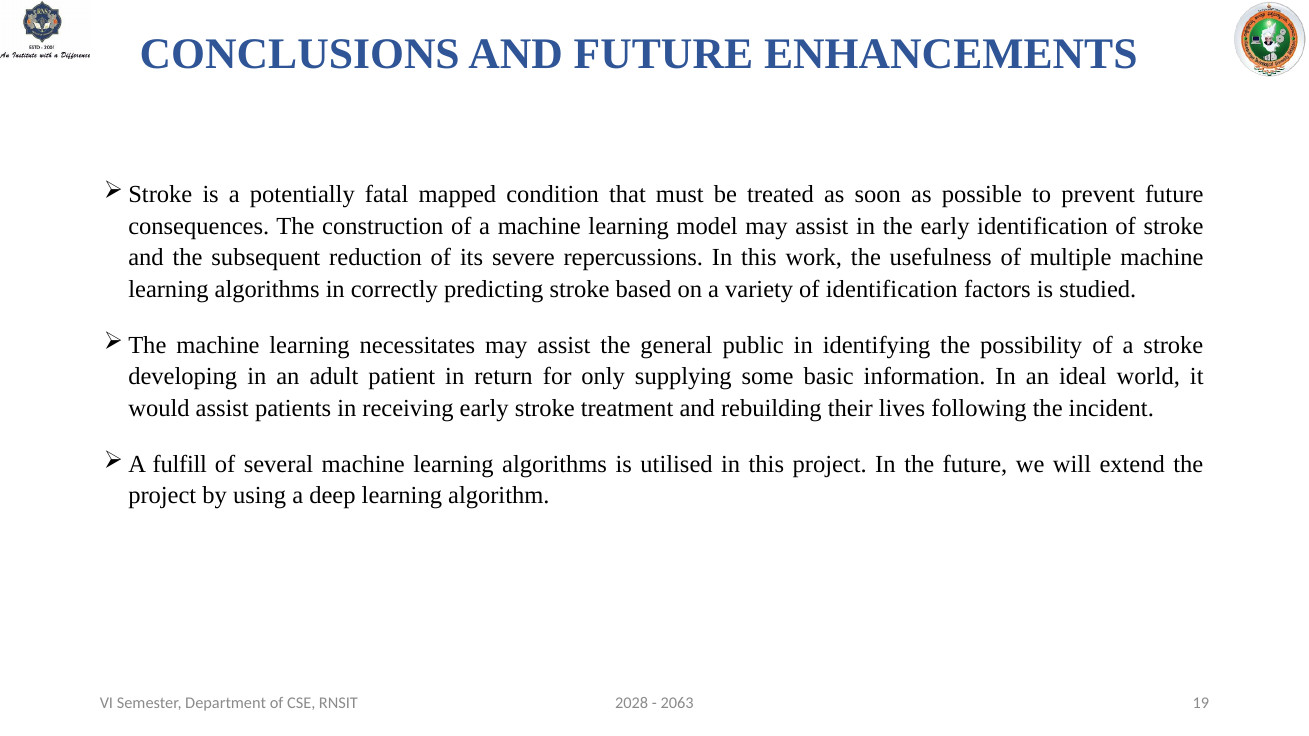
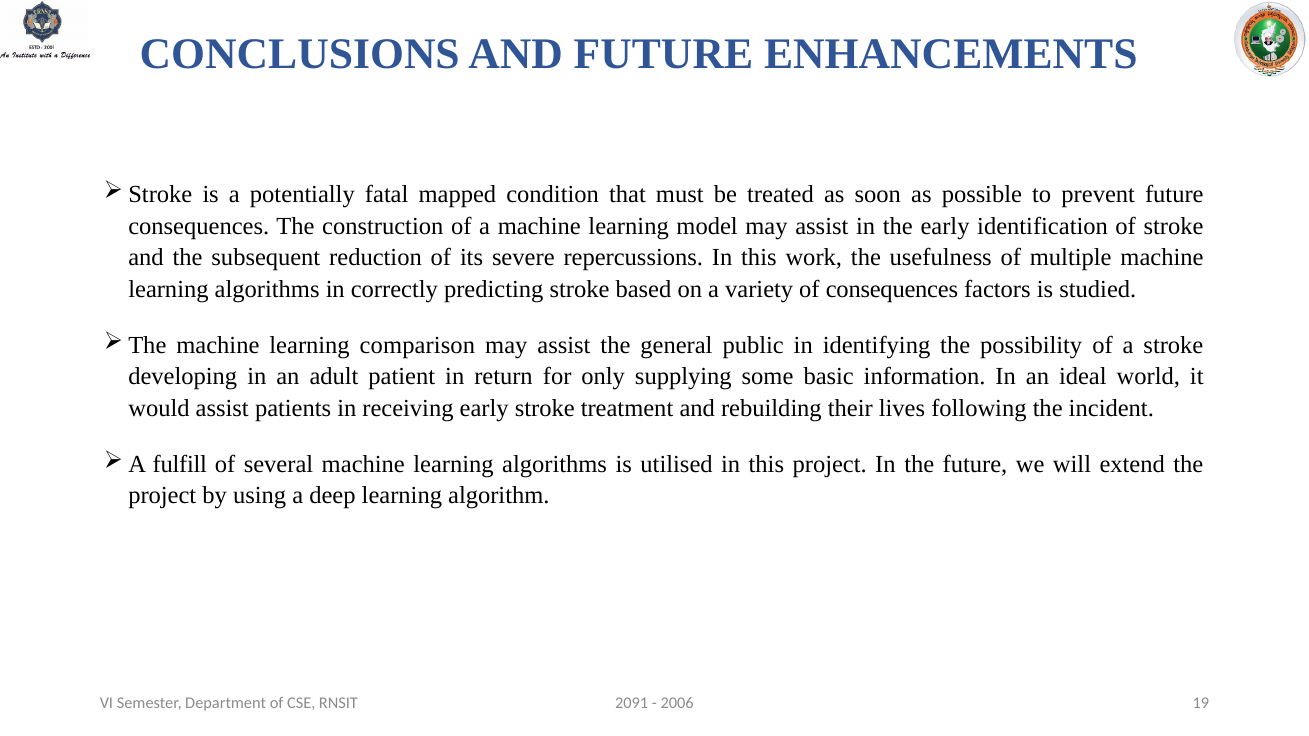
of identification: identification -> consequences (892, 289)
necessitates: necessitates -> comparison (417, 345)
2028: 2028 -> 2091 (632, 703)
2063: 2063 -> 2006 (677, 703)
